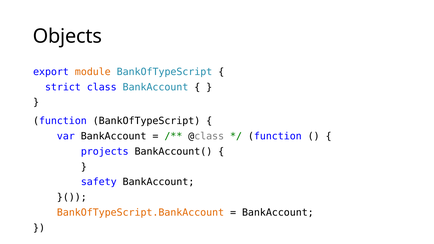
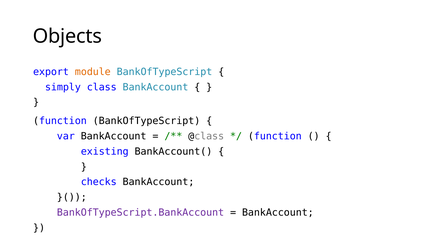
strict: strict -> simply (63, 87)
projects: projects -> existing (105, 152)
safety: safety -> checks (99, 182)
BankOfTypeScript.BankAccount colour: orange -> purple (141, 213)
